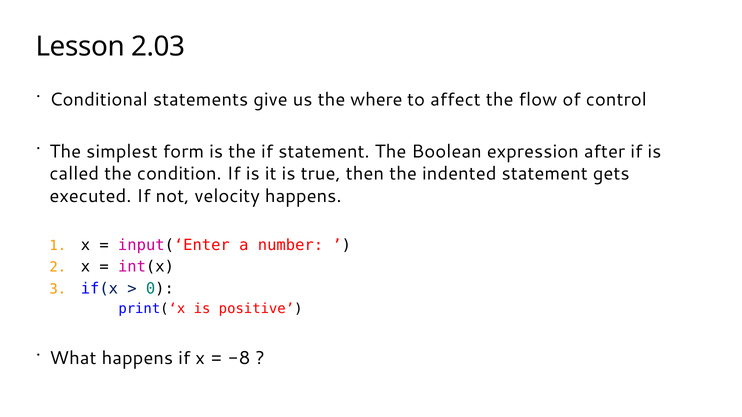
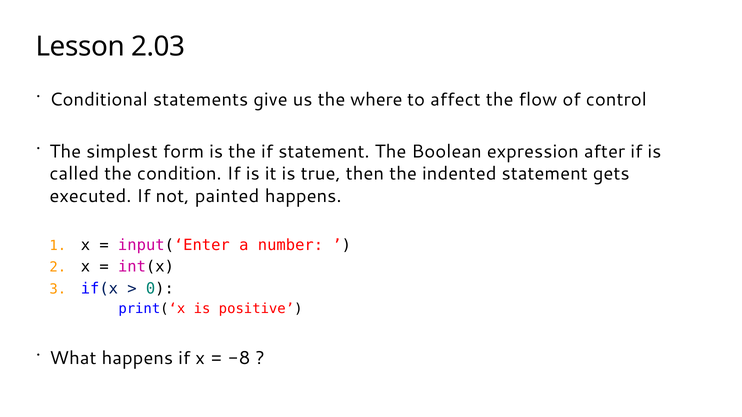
velocity: velocity -> painted (227, 196)
